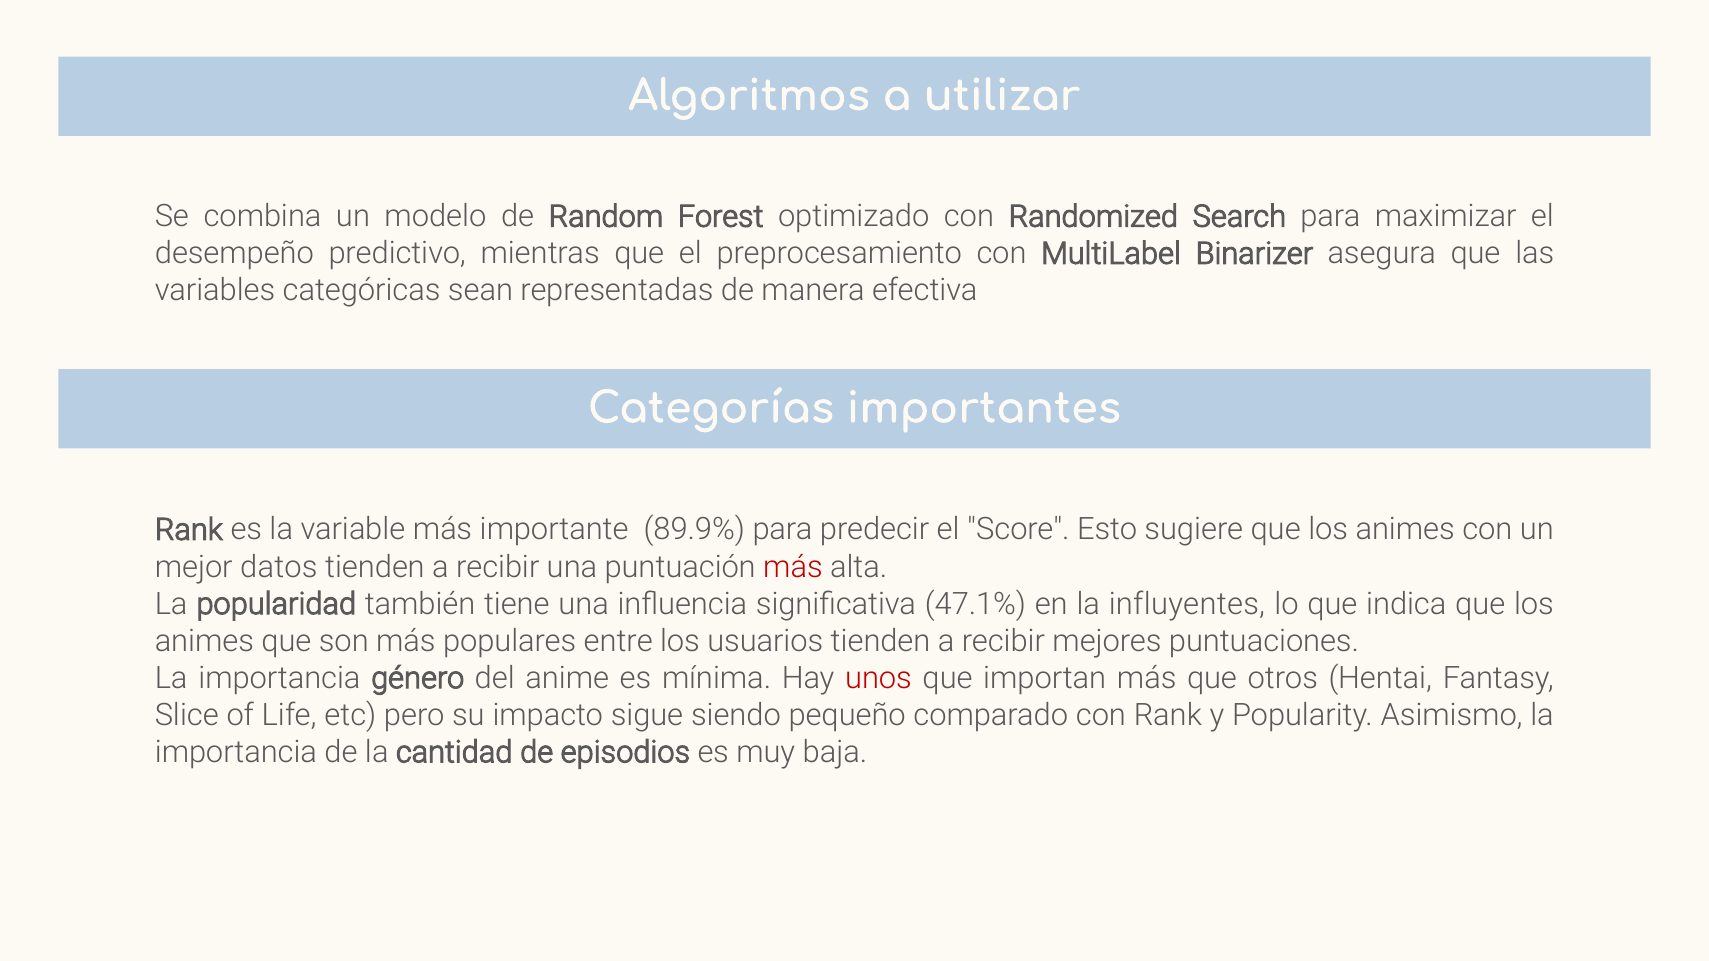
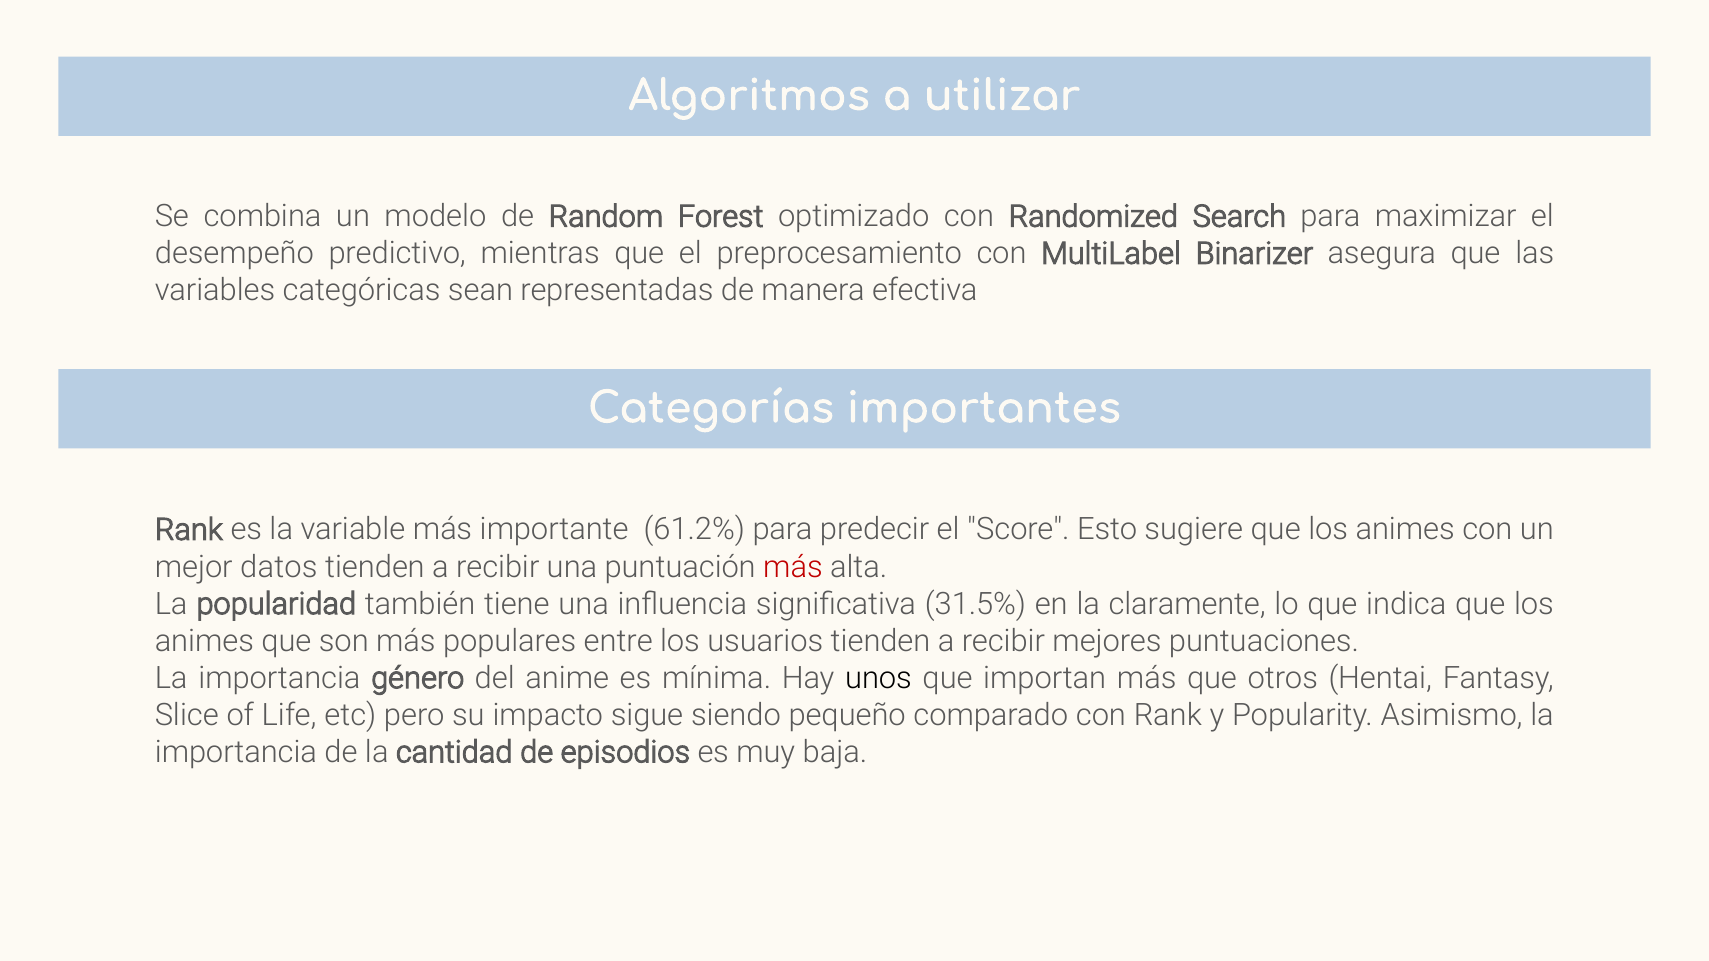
89.9%: 89.9% -> 61.2% (694, 530)
47.1%: 47.1% -> 31.5% (975, 604)
influyentes: influyentes -> claramente (1187, 604)
unos colour: red -> black (878, 678)
